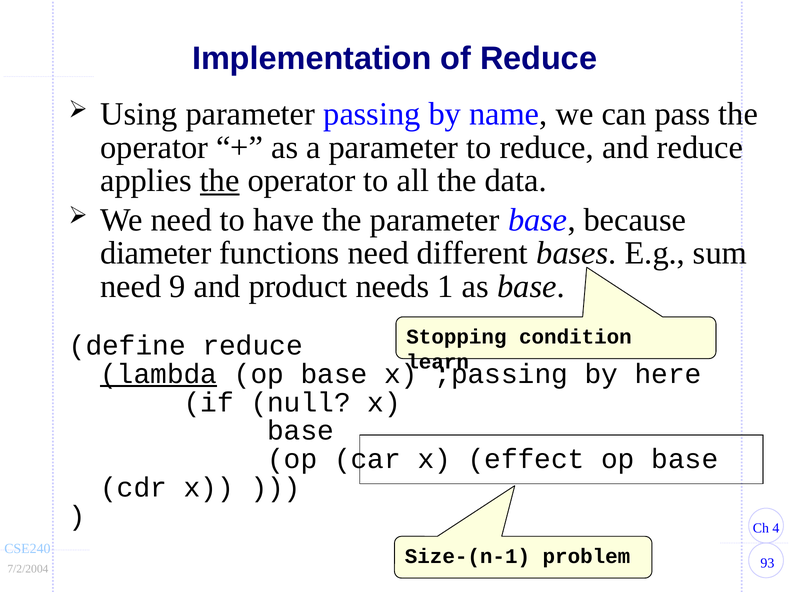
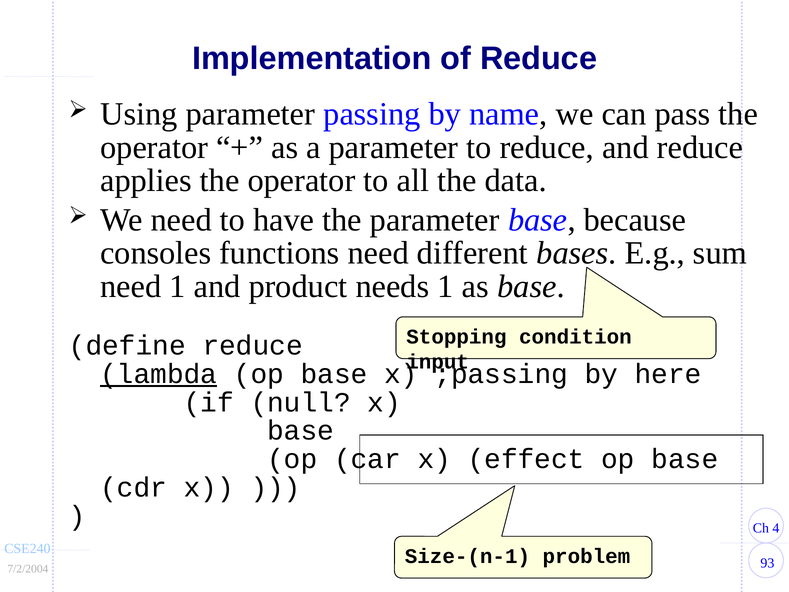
the underline: present -> none (220, 180)
diameter: diameter -> consoles (156, 253)
need 9: 9 -> 1 (178, 286)
learn: learn -> input (438, 362)
